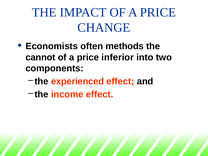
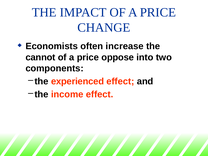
methods: methods -> increase (125, 46)
inferior: inferior -> oppose (118, 57)
